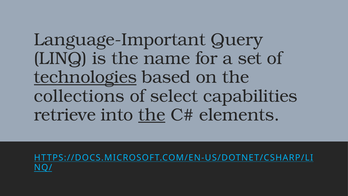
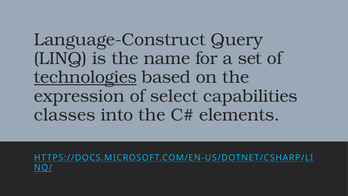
Language-Important: Language-Important -> Language-Construct (120, 40)
collections: collections -> expression (79, 96)
retrieve: retrieve -> classes (65, 115)
the underline: present -> none (152, 115)
